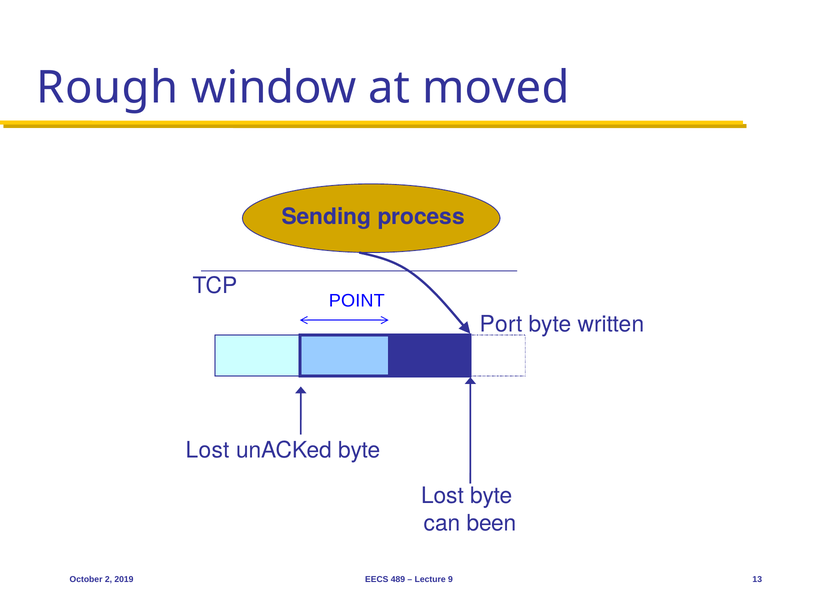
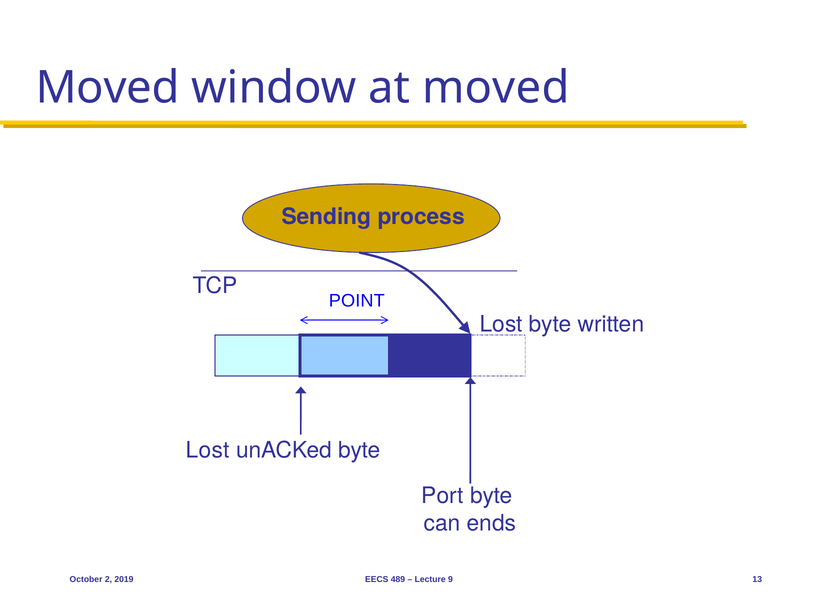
Rough: Rough -> Moved (108, 88)
Port: Port -> Lost (501, 324)
Lost: Lost -> Port (442, 496)
been: been -> ends (491, 524)
